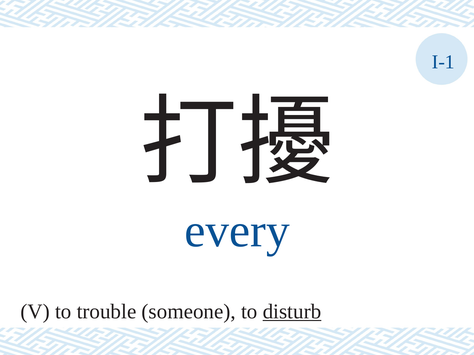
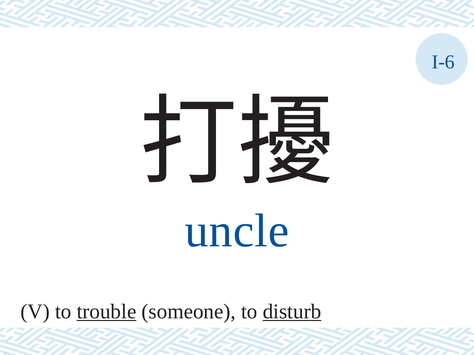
I-1: I-1 -> I-6 (443, 62)
every: every -> uncle (237, 231)
trouble underline: none -> present (107, 312)
